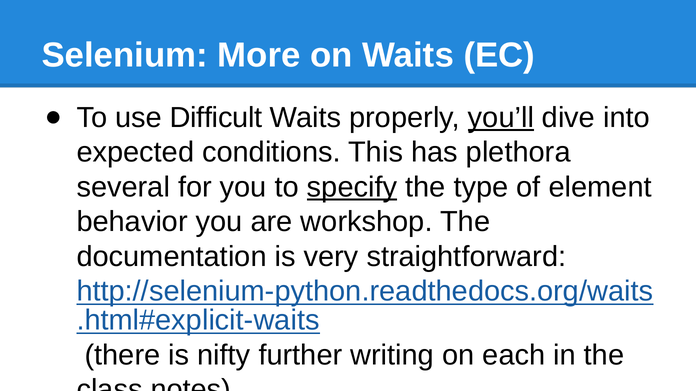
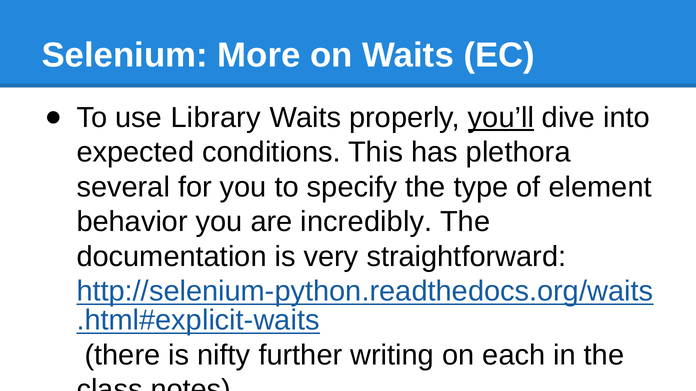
Difficult: Difficult -> Library (216, 118)
specify underline: present -> none (352, 187)
workshop: workshop -> incredibly (366, 222)
